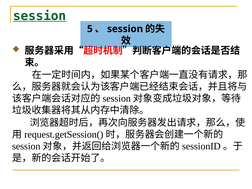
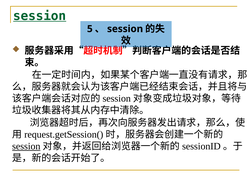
session underline: none -> present (26, 146)
